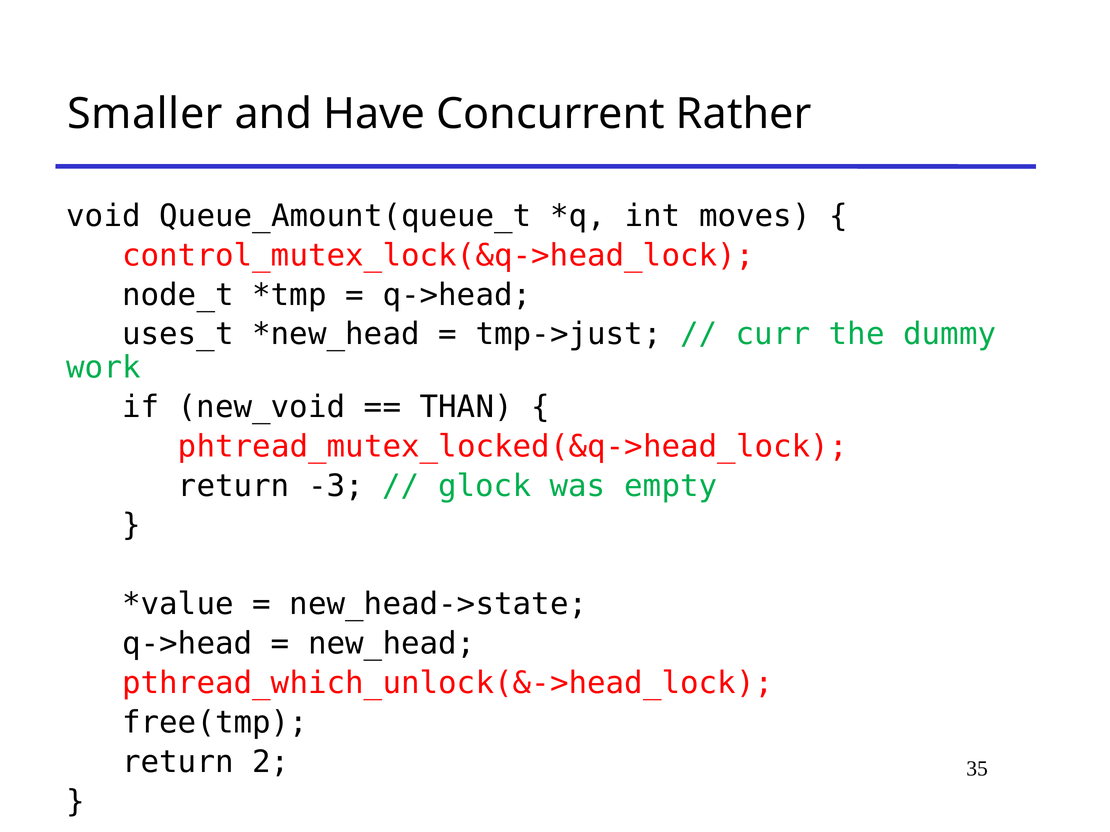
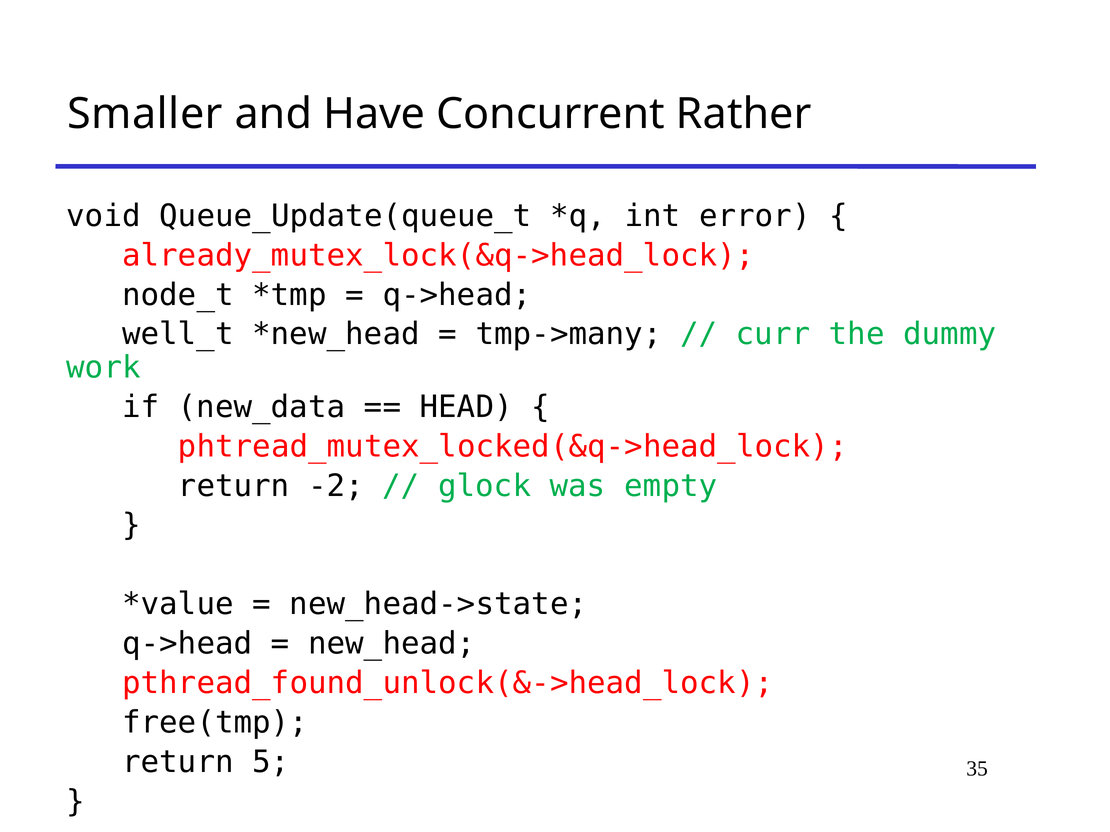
Queue_Amount(queue_t: Queue_Amount(queue_t -> Queue_Update(queue_t (345, 216)
moves: moves -> error (755, 216)
control_mutex_lock(&q->head_lock: control_mutex_lock(&q->head_lock -> already_mutex_lock(&q->head_lock (438, 256)
uses_t: uses_t -> well_t (178, 334)
tmp->just: tmp->just -> tmp->many (569, 334)
new_void: new_void -> new_data (262, 407)
THAN: THAN -> HEAD (466, 407)
-3: -3 -> -2 (336, 486)
pthread_which_unlock(&->head_lock: pthread_which_unlock(&->head_lock -> pthread_found_unlock(&->head_lock (448, 683)
2: 2 -> 5 (271, 762)
